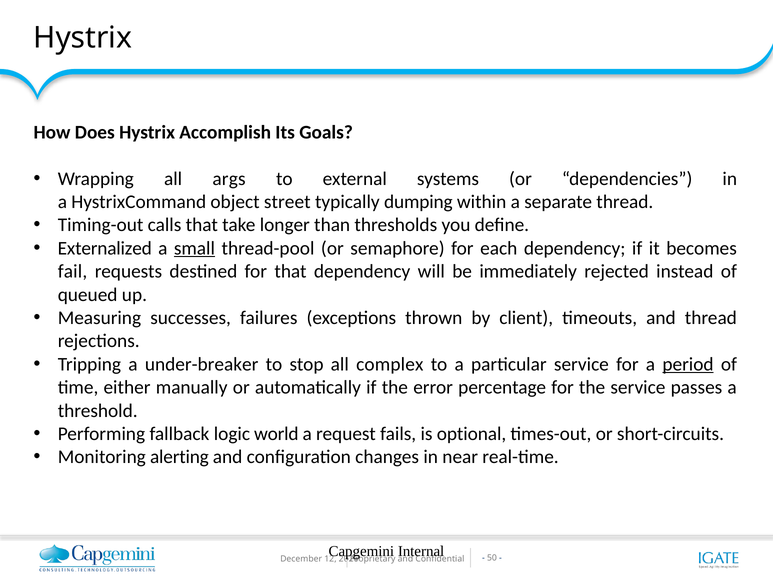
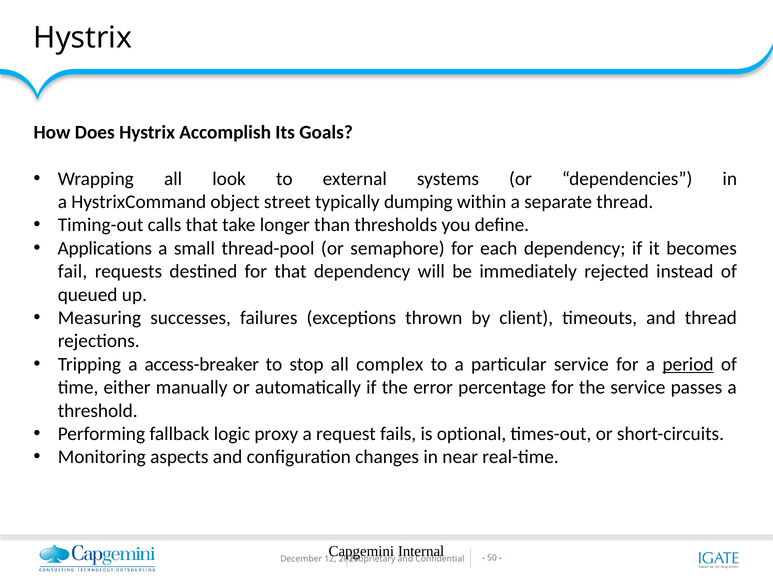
args: args -> look (229, 179)
Externalized: Externalized -> Applications (105, 248)
small underline: present -> none (194, 248)
under-breaker: under-breaker -> access-breaker (202, 364)
world: world -> proxy (276, 434)
alerting: alerting -> aspects (179, 457)
